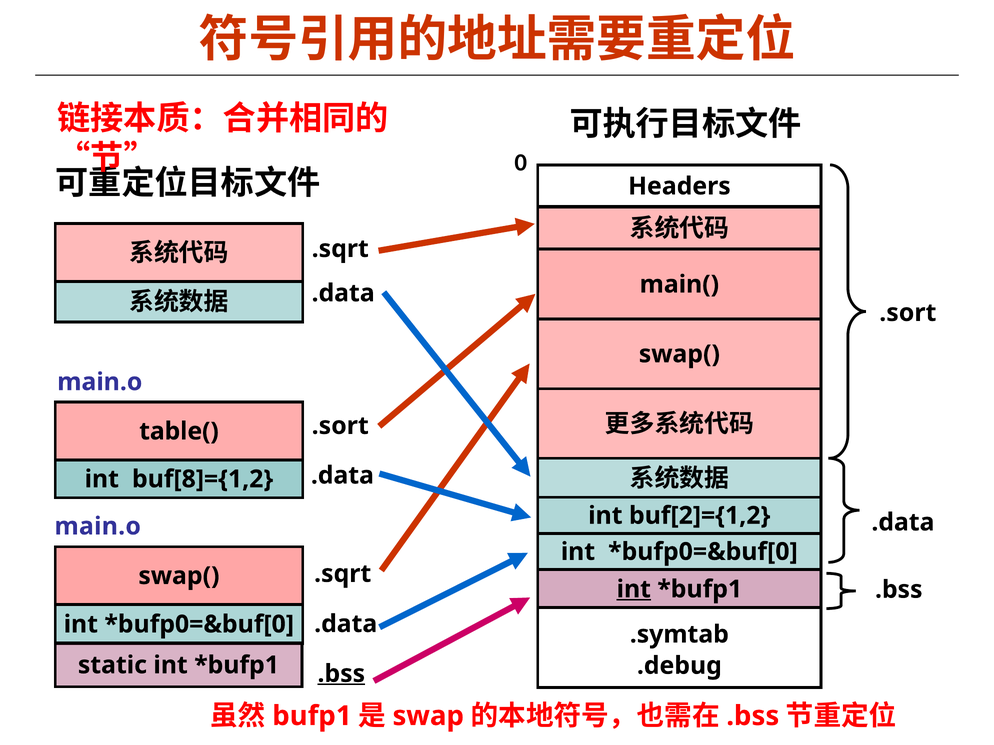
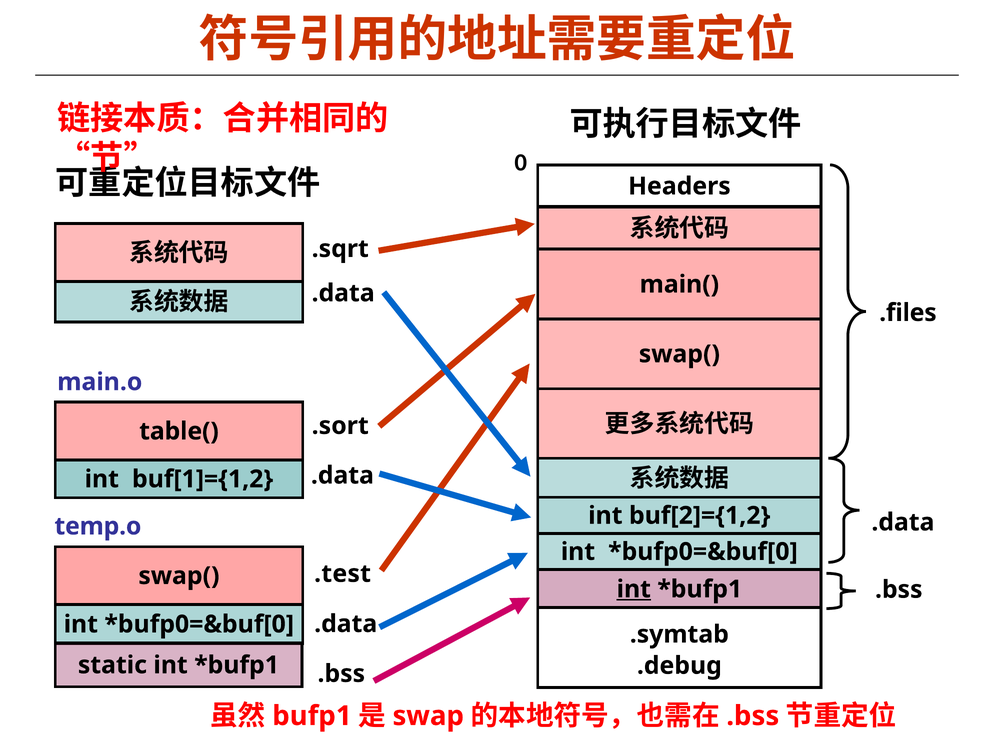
.sort: .sort -> .files (908, 313)
buf[8]={1,2: buf[8]={1,2 -> buf[1]={1,2 (203, 479)
main.o: main.o -> temp.o (98, 527)
.sqrt: .sqrt -> .test (343, 574)
.bss underline: present -> none (341, 674)
